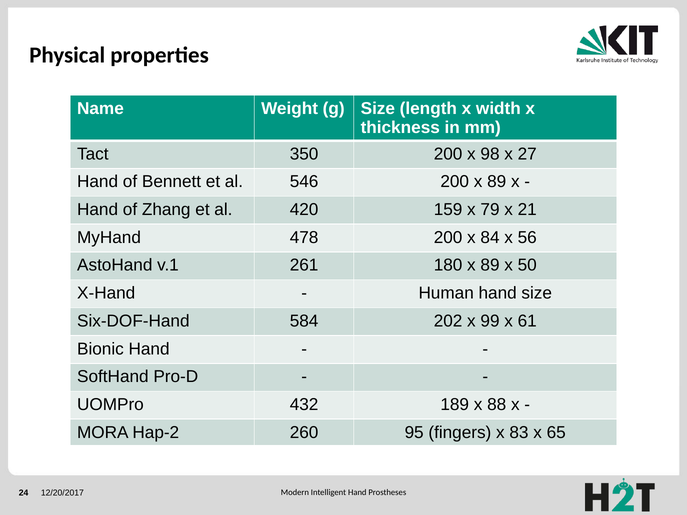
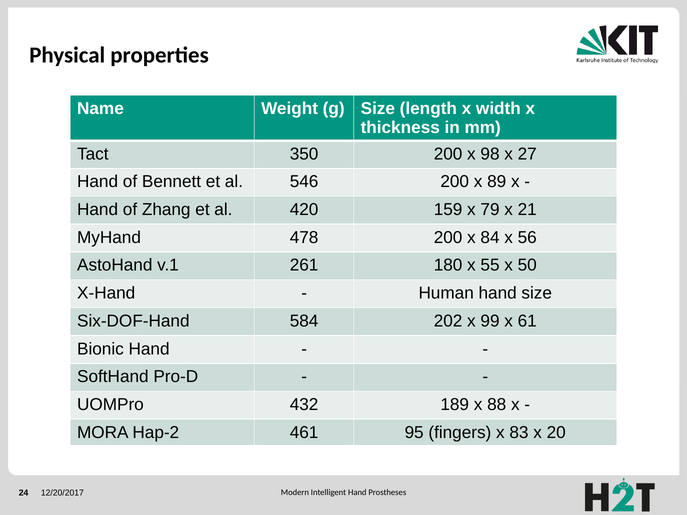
180 x 89: 89 -> 55 (490, 265)
260: 260 -> 461 (304, 433)
65: 65 -> 20 (556, 433)
